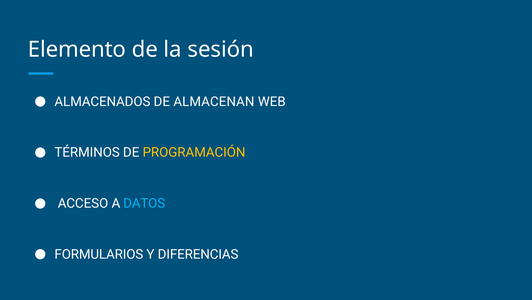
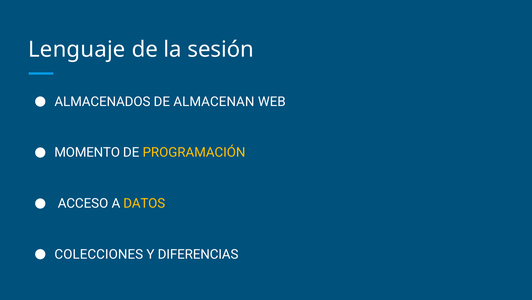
Elemento: Elemento -> Lenguaje (77, 49)
TÉRMINOS: TÉRMINOS -> MOMENTO (87, 152)
DATOS colour: light blue -> yellow (144, 203)
FORMULARIOS: FORMULARIOS -> COLECCIONES (99, 254)
